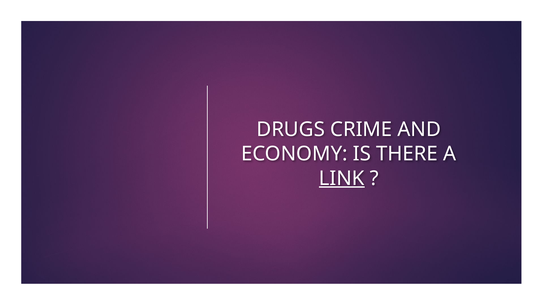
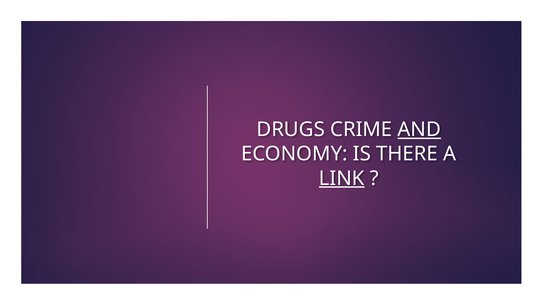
AND underline: none -> present (419, 130)
